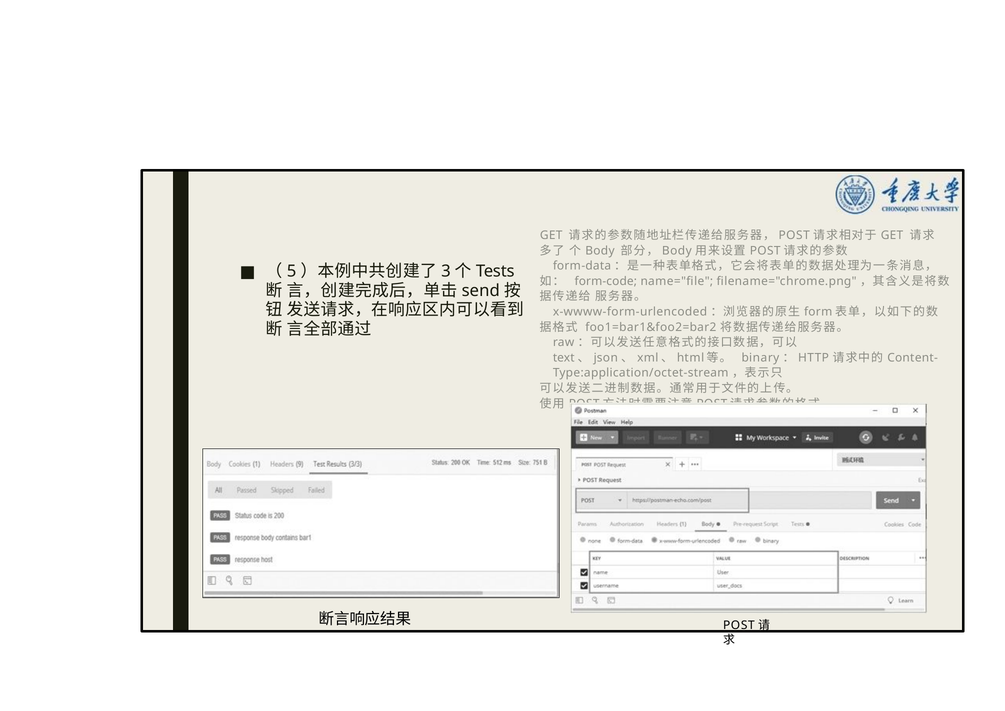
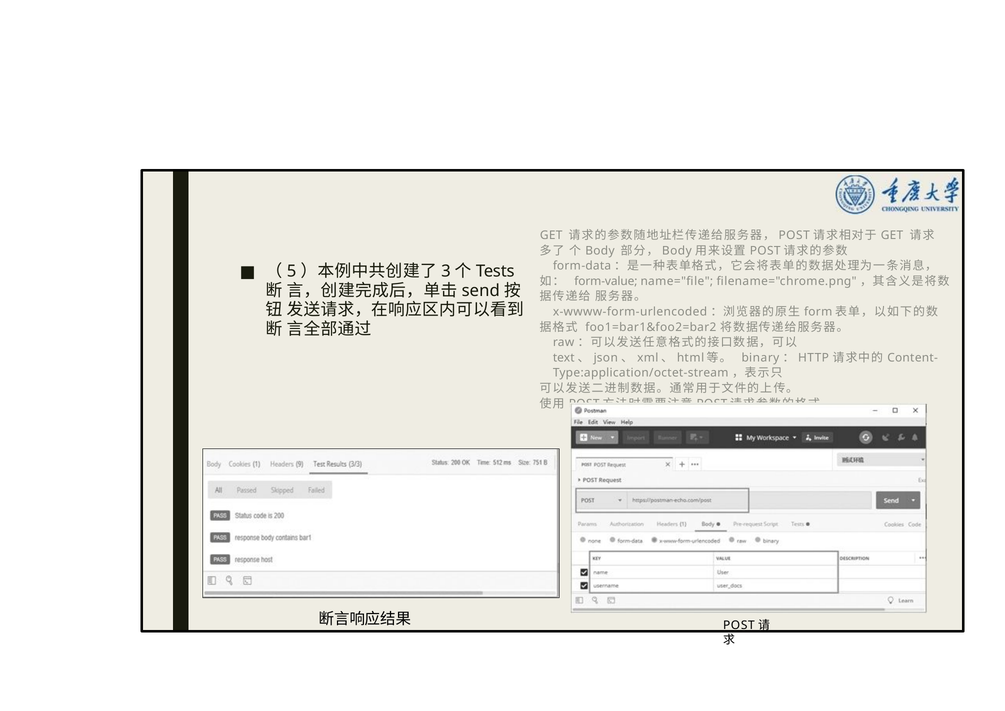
form-code: form-code -> form-value (606, 281)
